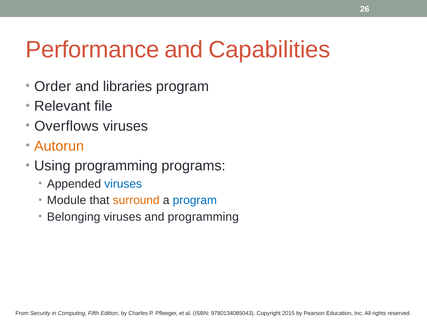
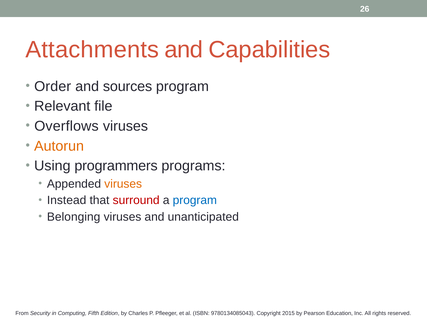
Performance: Performance -> Attachments (92, 50)
libraries: libraries -> sources (128, 86)
Using programming: programming -> programmers (116, 166)
viruses colour: blue -> orange (123, 184)
Module: Module -> Instead (67, 201)
surround colour: orange -> red (136, 201)
and programming: programming -> unanticipated (203, 217)
